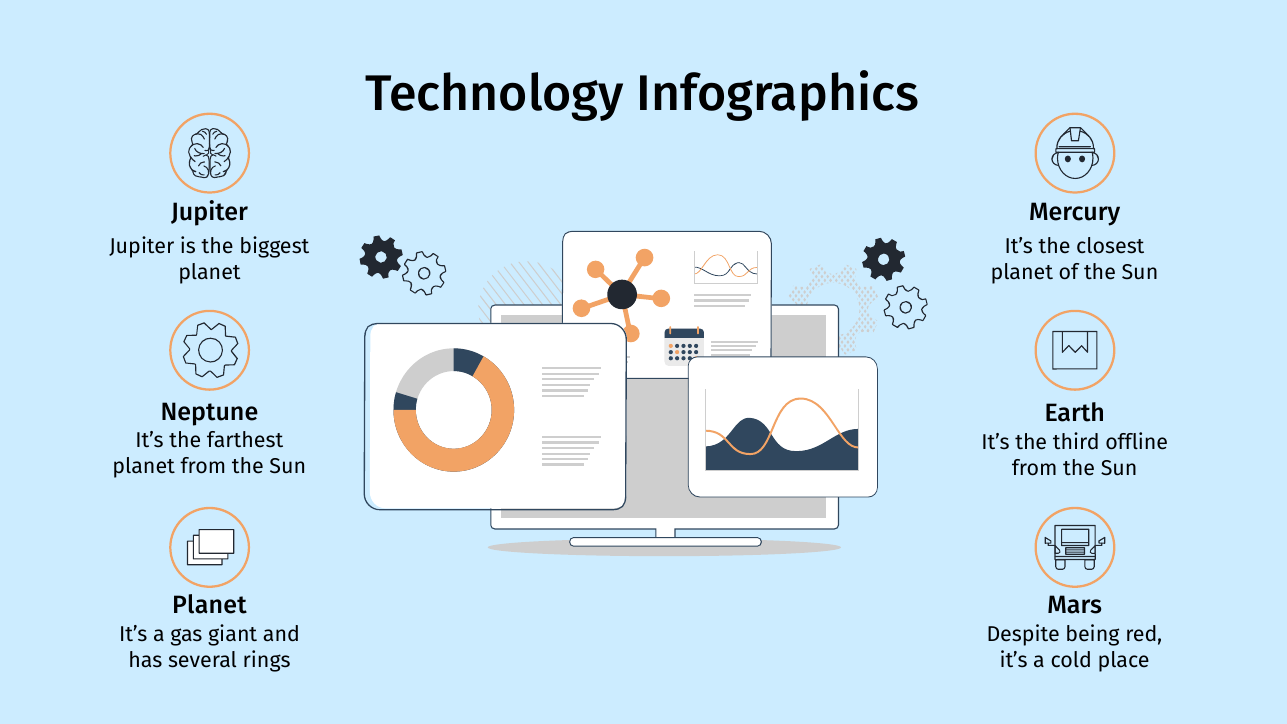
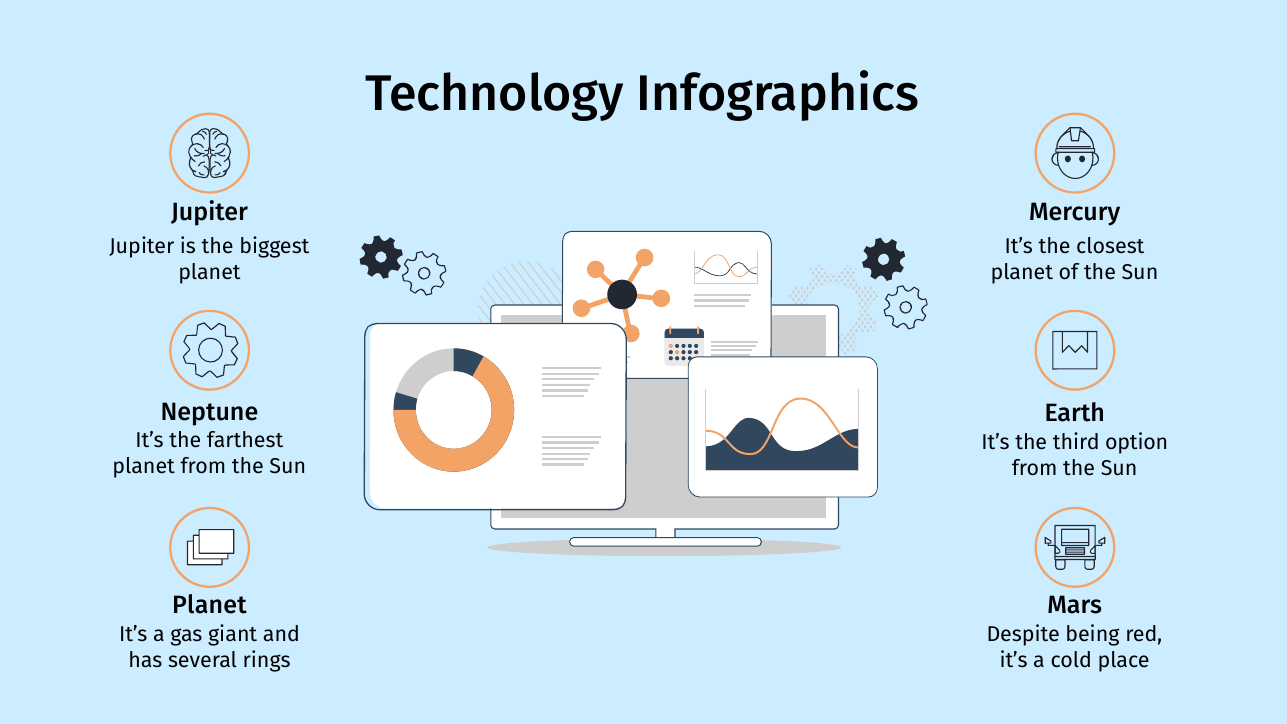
offline: offline -> option (1137, 443)
